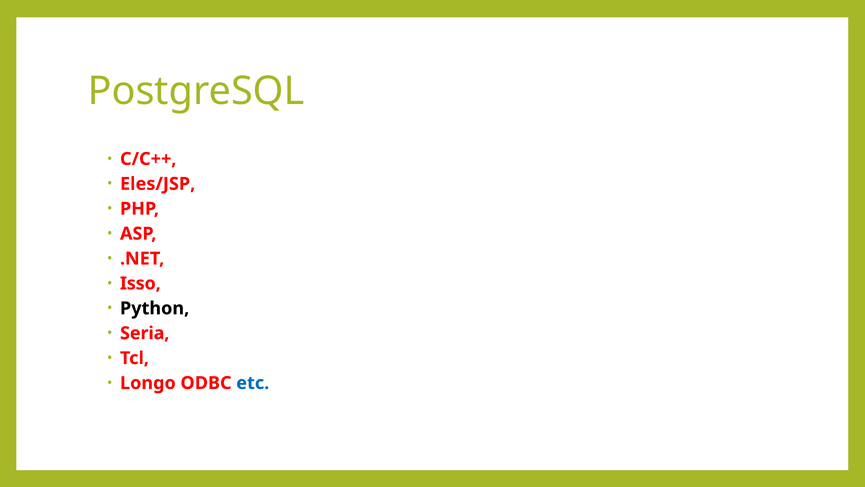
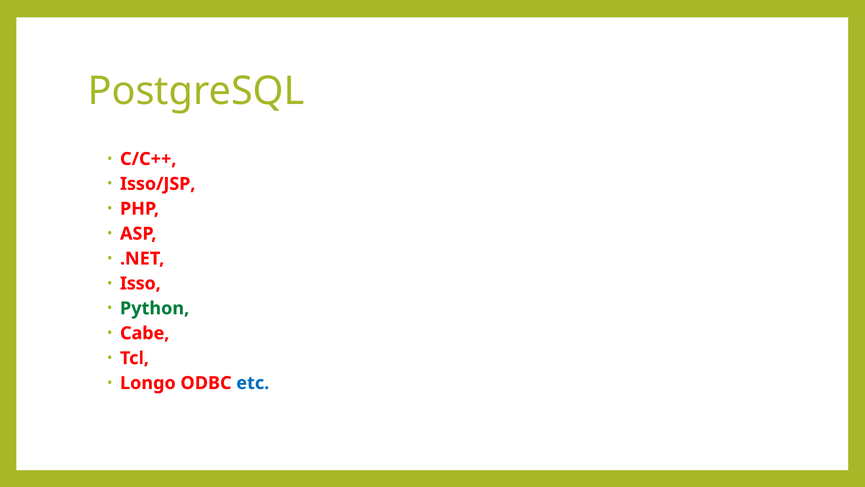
Eles/JSP: Eles/JSP -> Isso/JSP (158, 184)
Python colour: black -> green (155, 308)
Seria: Seria -> Cabe (145, 333)
